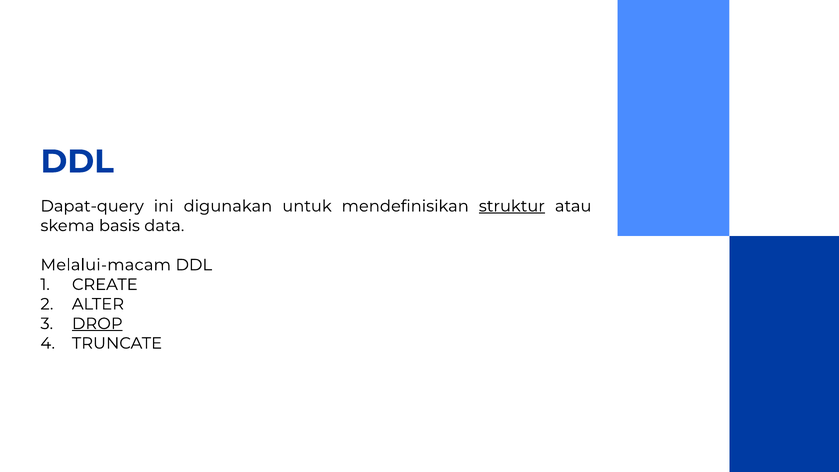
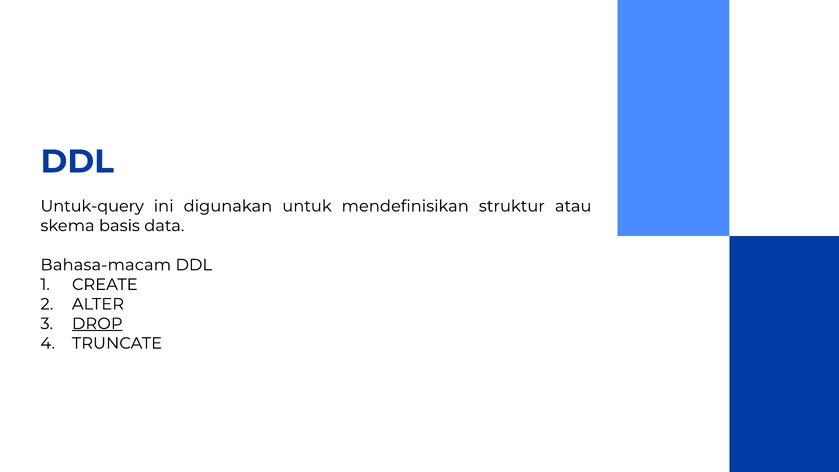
Dapat-query: Dapat-query -> Untuk-query (92, 206)
struktur underline: present -> none (512, 206)
Melalui-macam: Melalui-macam -> Bahasa-macam (106, 265)
